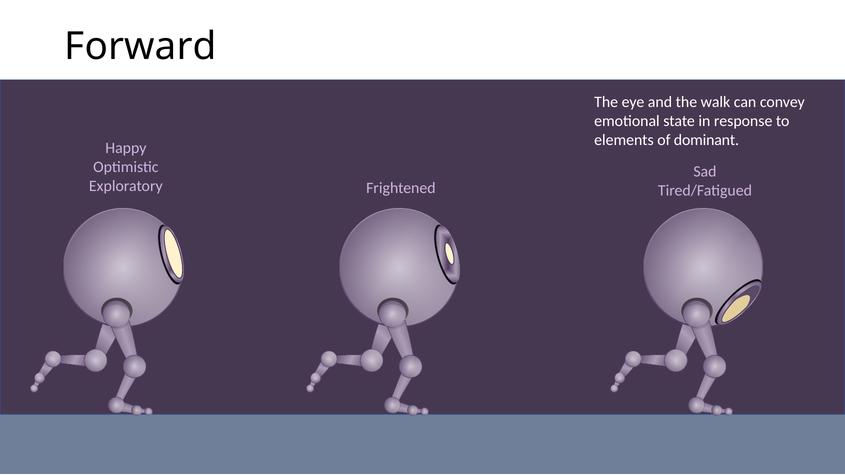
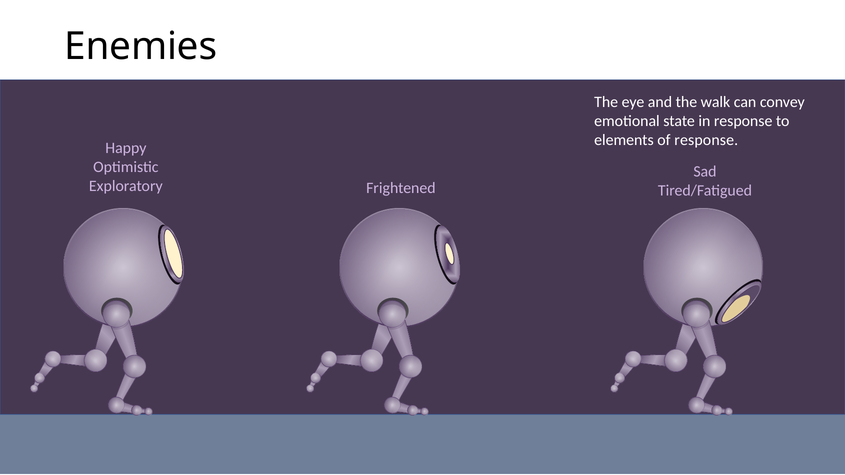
Forward: Forward -> Enemies (141, 47)
of dominant: dominant -> response (706, 140)
